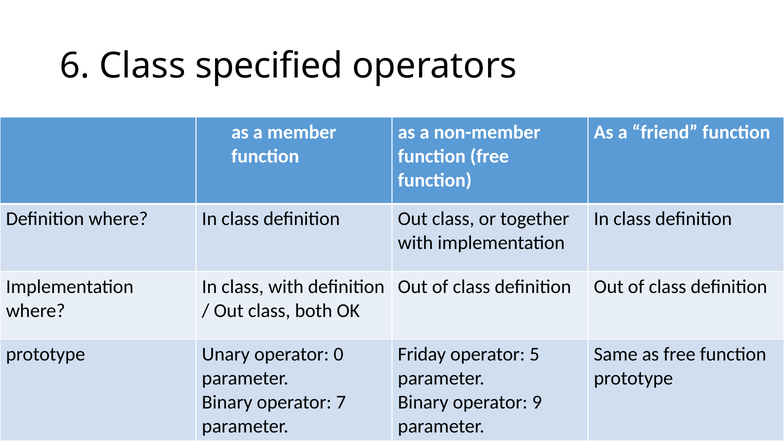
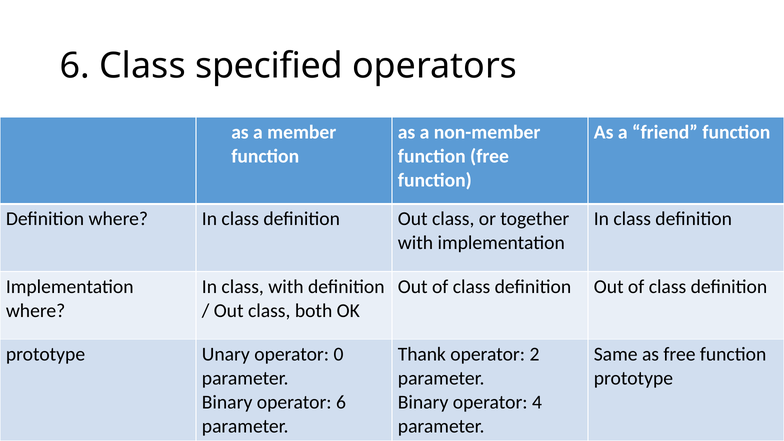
Friday: Friday -> Thank (422, 354)
5: 5 -> 2 (534, 354)
operator 7: 7 -> 6 (341, 402)
9: 9 -> 4 (537, 402)
